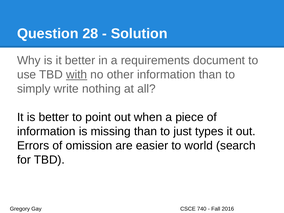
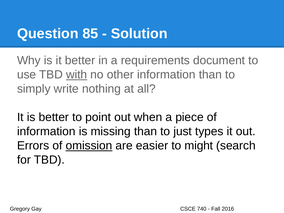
28: 28 -> 85 (90, 34)
omission underline: none -> present (89, 146)
world: world -> might (199, 146)
